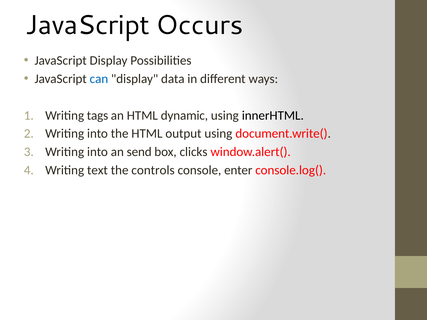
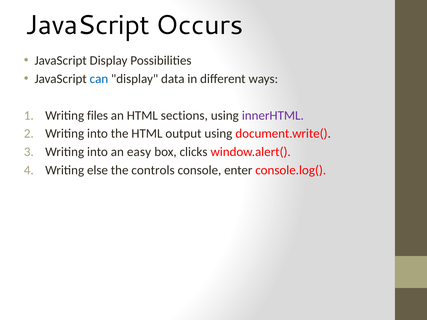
tags: tags -> files (98, 115)
dynamic: dynamic -> sections (184, 115)
innerHTML colour: black -> purple (273, 115)
send: send -> easy (139, 152)
text: text -> else (97, 170)
